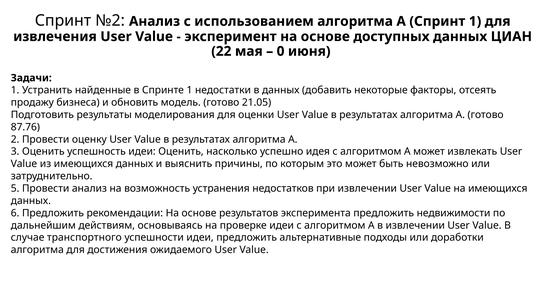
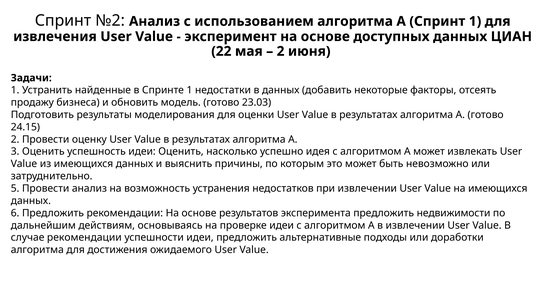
0: 0 -> 2 (281, 51)
21.05: 21.05 -> 23.03 (257, 102)
87.76: 87.76 -> 24.15 (25, 127)
случае транспортного: транспортного -> рекомендации (84, 237)
